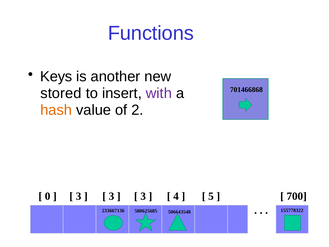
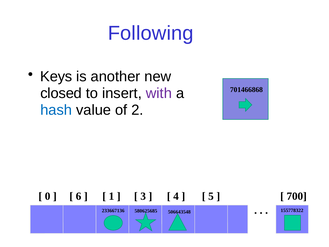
Functions: Functions -> Following (151, 33)
stored: stored -> closed (61, 93)
hash colour: orange -> blue (56, 110)
3: 3 -> 6 (79, 196)
3: 3 -> 1 (111, 196)
